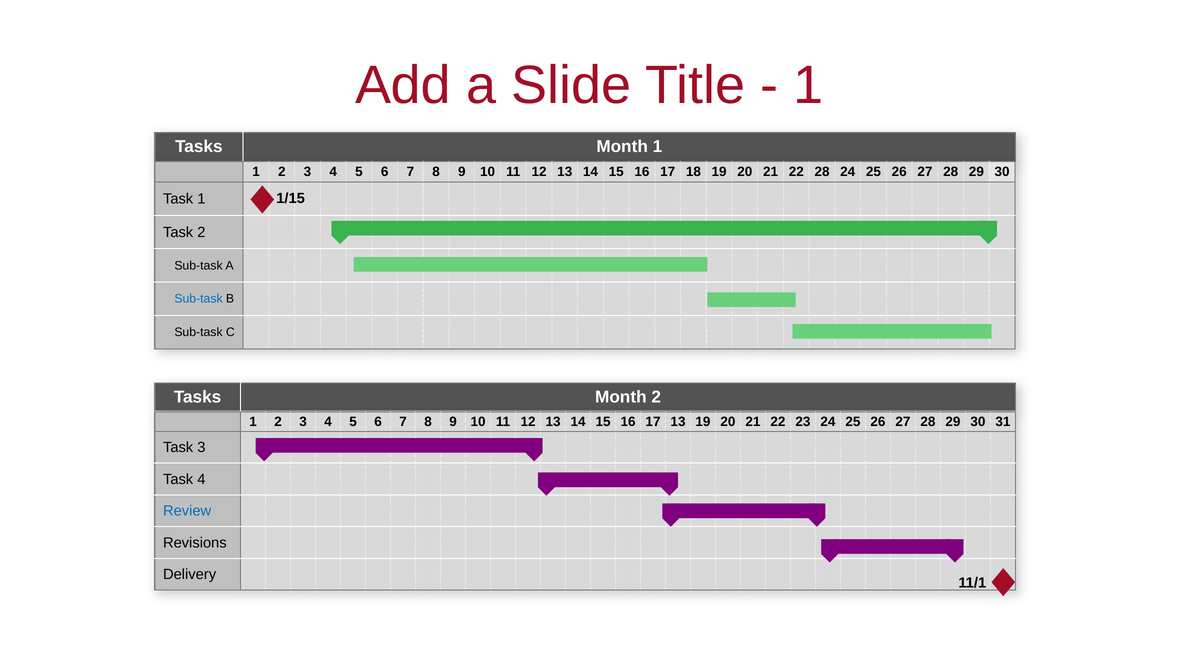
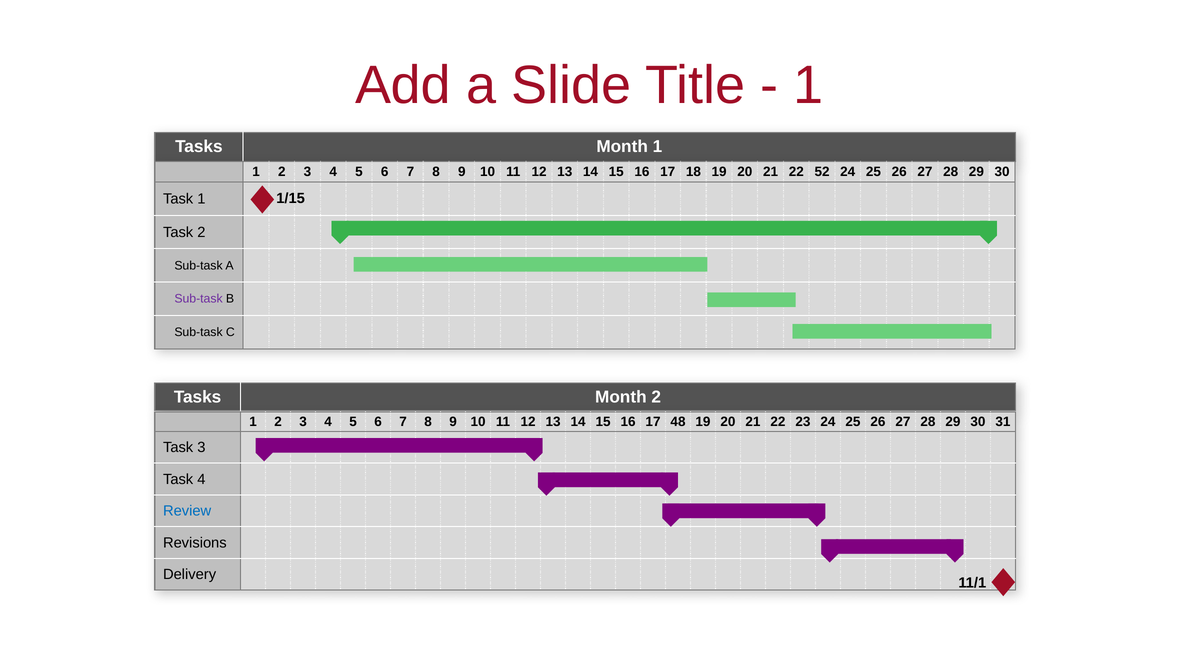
22 28: 28 -> 52 (822, 172)
Sub-task colour: blue -> purple (199, 299)
17 13: 13 -> 48 (678, 422)
